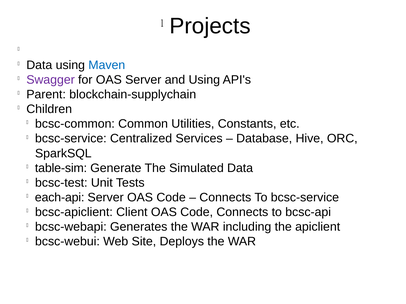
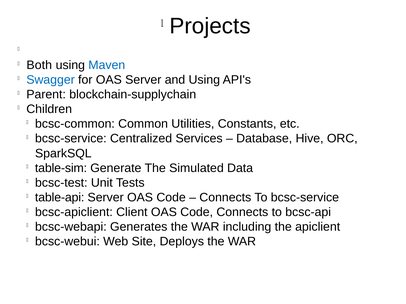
Data: Data -> Both (39, 65)
Swagger colour: purple -> blue (51, 80)
each-api: each-api -> table-api (60, 198)
